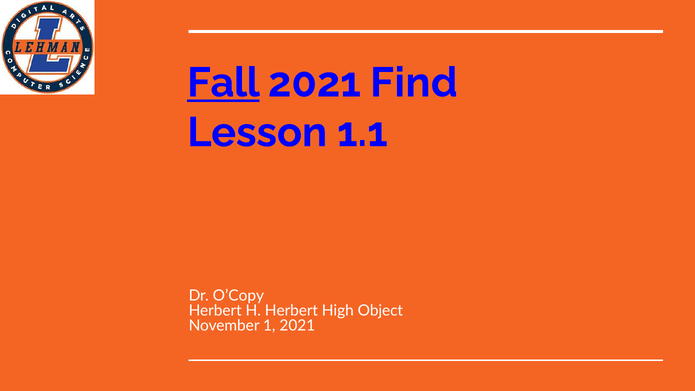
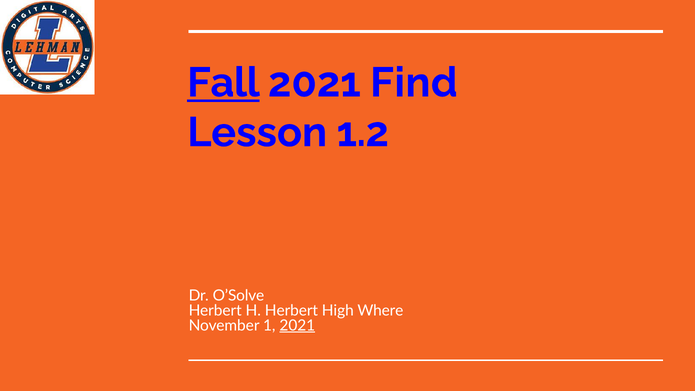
1.1: 1.1 -> 1.2 (363, 132)
O’Copy: O’Copy -> O’Solve (238, 296)
Object: Object -> Where (380, 311)
2021 underline: none -> present (297, 325)
